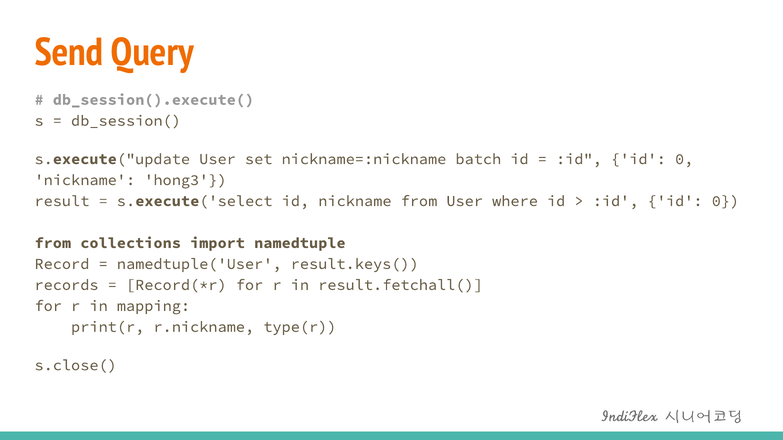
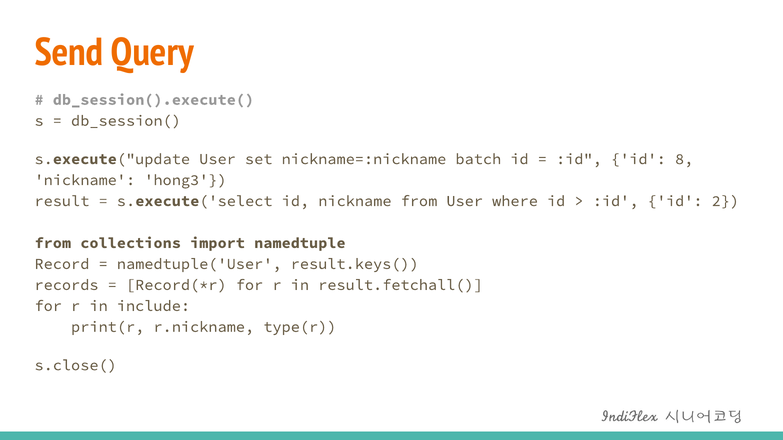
0: 0 -> 8 (684, 159)
0: 0 -> 2 (725, 201)
mapping: mapping -> include (153, 306)
